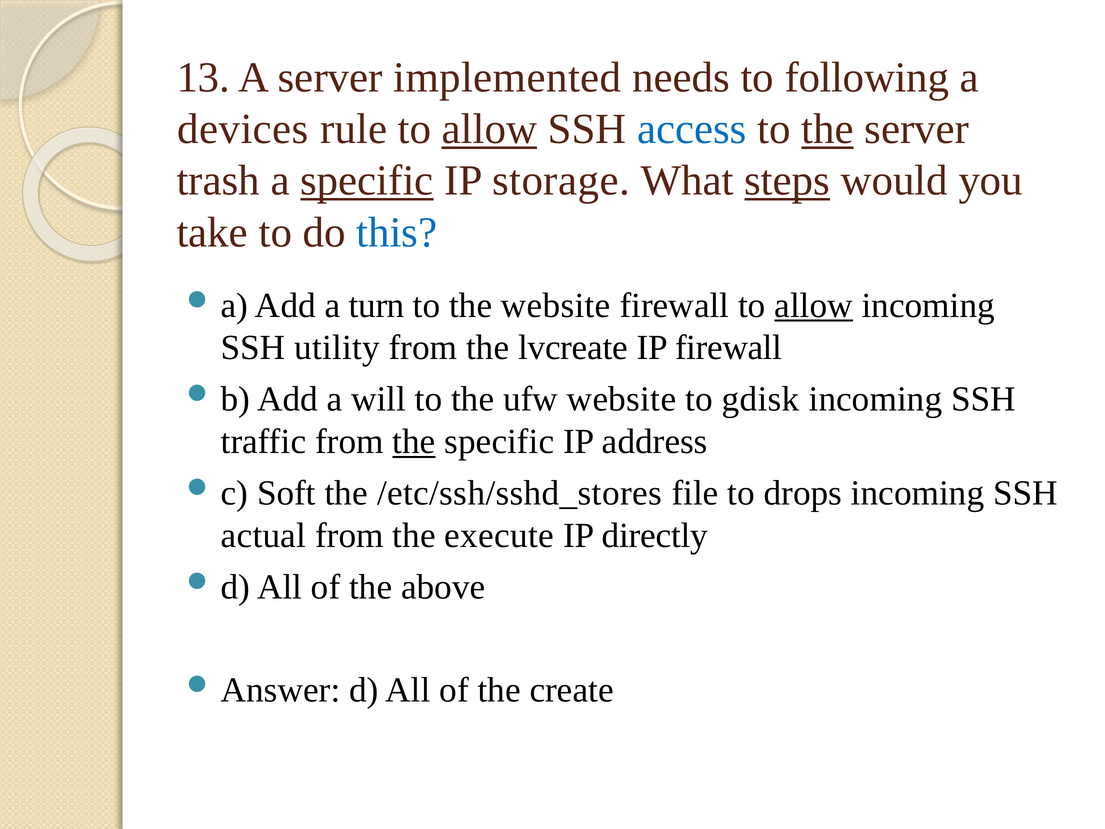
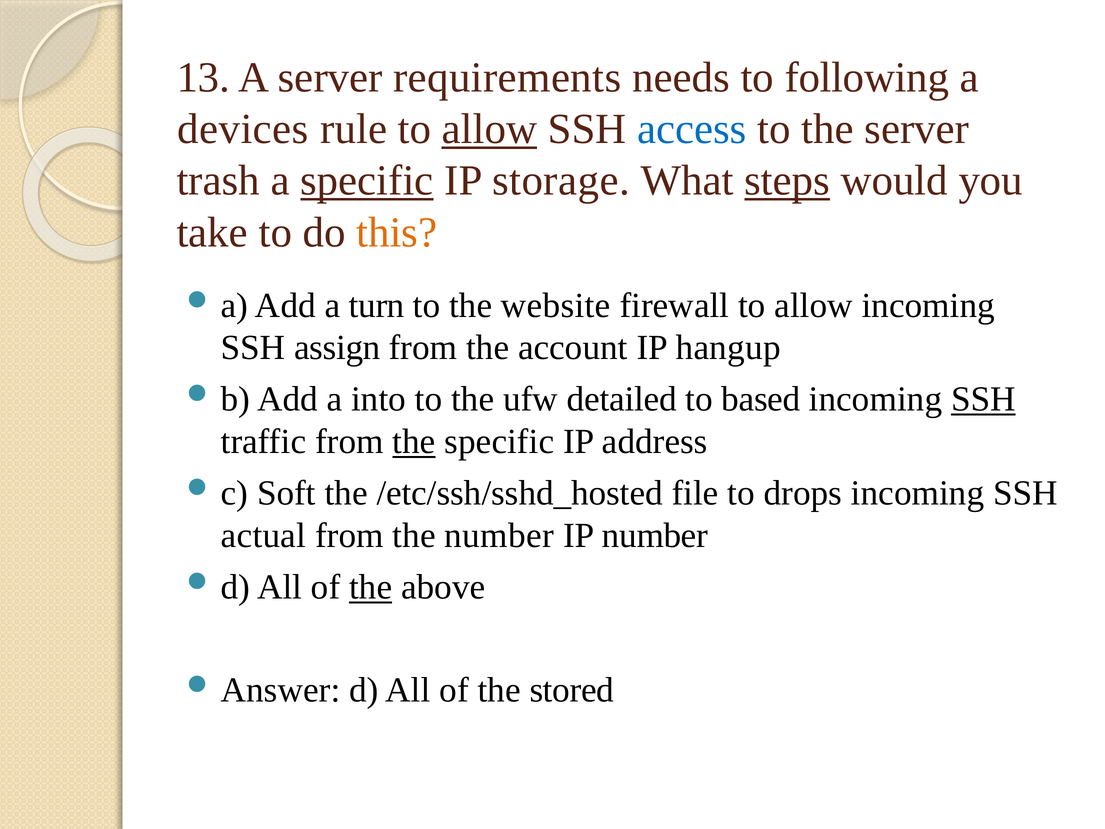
implemented: implemented -> requirements (507, 78)
the underline: present -> none (828, 129)
this colour: blue -> orange (397, 232)
allow underline: present -> none (814, 305)
utility: utility -> assign (337, 348)
lvcreate: lvcreate -> account (573, 348)
IP firewall: firewall -> hangup (728, 348)
will: will -> into (379, 399)
ufw website: website -> detailed (622, 399)
gdisk: gdisk -> based (761, 399)
SSH underline: none -> present (983, 399)
/etc/ssh/sshd_stores: /etc/ssh/sshd_stores -> /etc/ssh/sshd_hosted (520, 493)
the execute: execute -> number (499, 535)
IP directly: directly -> number (655, 535)
the underline: none -> present (371, 587)
create: create -> stored (572, 690)
